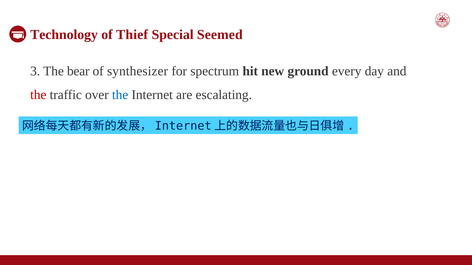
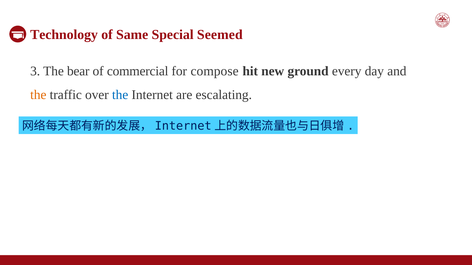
Thief: Thief -> Same (132, 35)
synthesizer: synthesizer -> commercial (138, 71)
spectrum: spectrum -> compose (215, 71)
the colour: red -> orange (38, 95)
